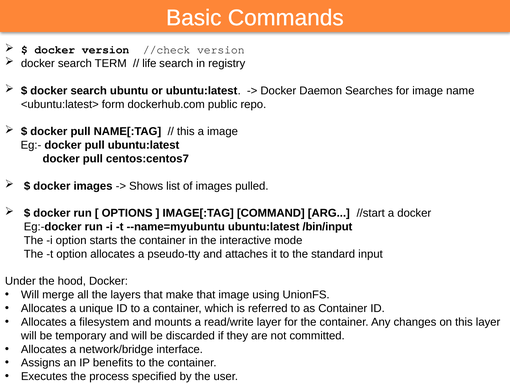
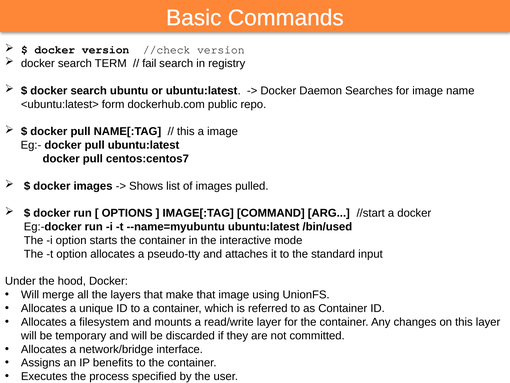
life: life -> fail (149, 63)
/bin/input: /bin/input -> /bin/used (327, 226)
